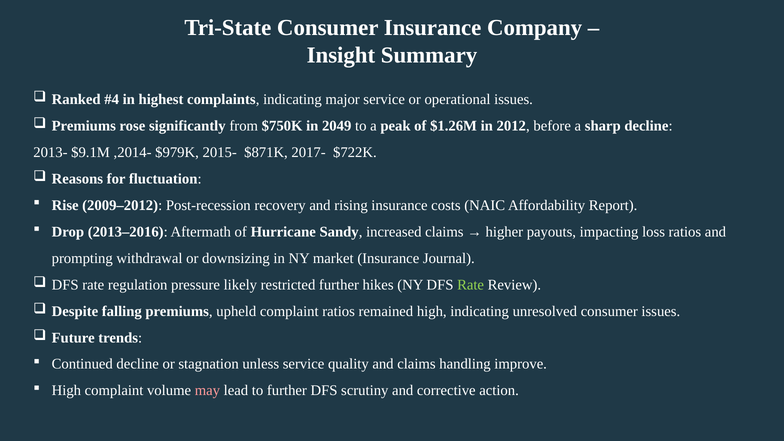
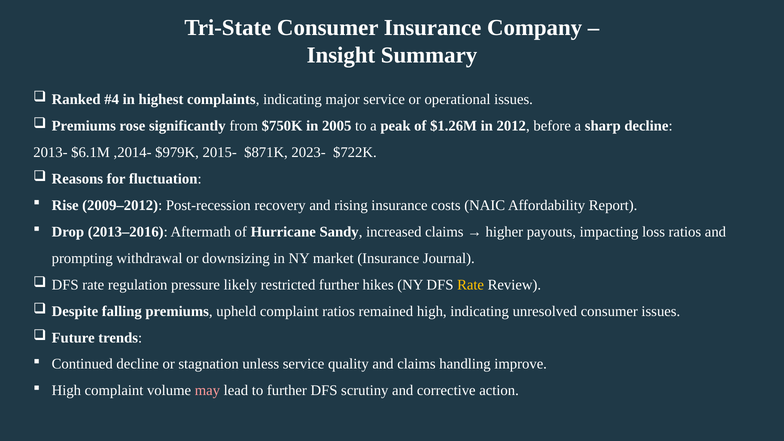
2049: 2049 -> 2005 (337, 126)
$9.1M: $9.1M -> $6.1M (91, 152)
2017-: 2017- -> 2023- (309, 152)
Rate colour: light green -> yellow (471, 285)
